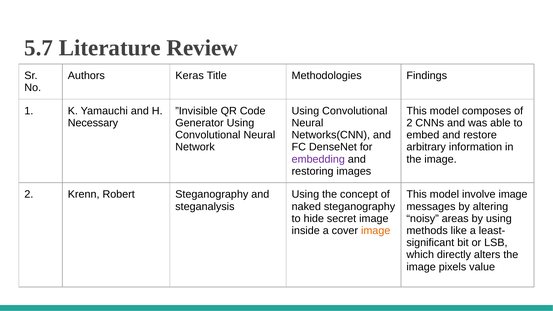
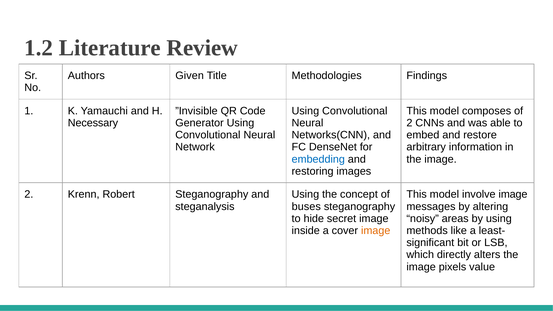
5.7: 5.7 -> 1.2 (39, 48)
Keras: Keras -> Given (190, 76)
embedding colour: purple -> blue (318, 159)
naked: naked -> buses (306, 207)
